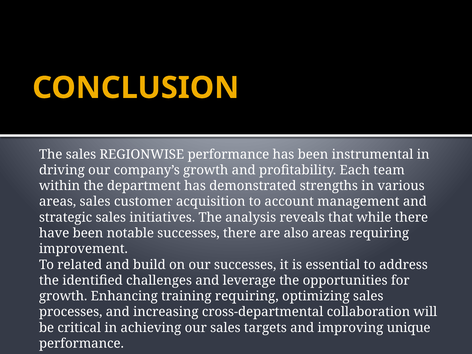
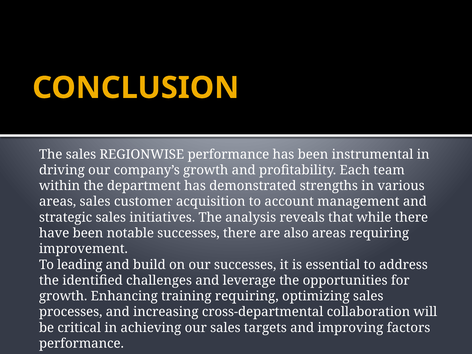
related: related -> leading (80, 265)
unique: unique -> factors (409, 328)
